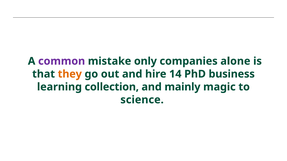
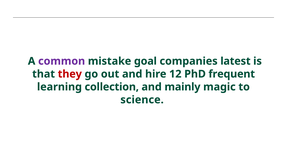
only: only -> goal (145, 61)
alone: alone -> latest (235, 61)
they colour: orange -> red (70, 74)
14: 14 -> 12 (175, 74)
business: business -> frequent (232, 74)
